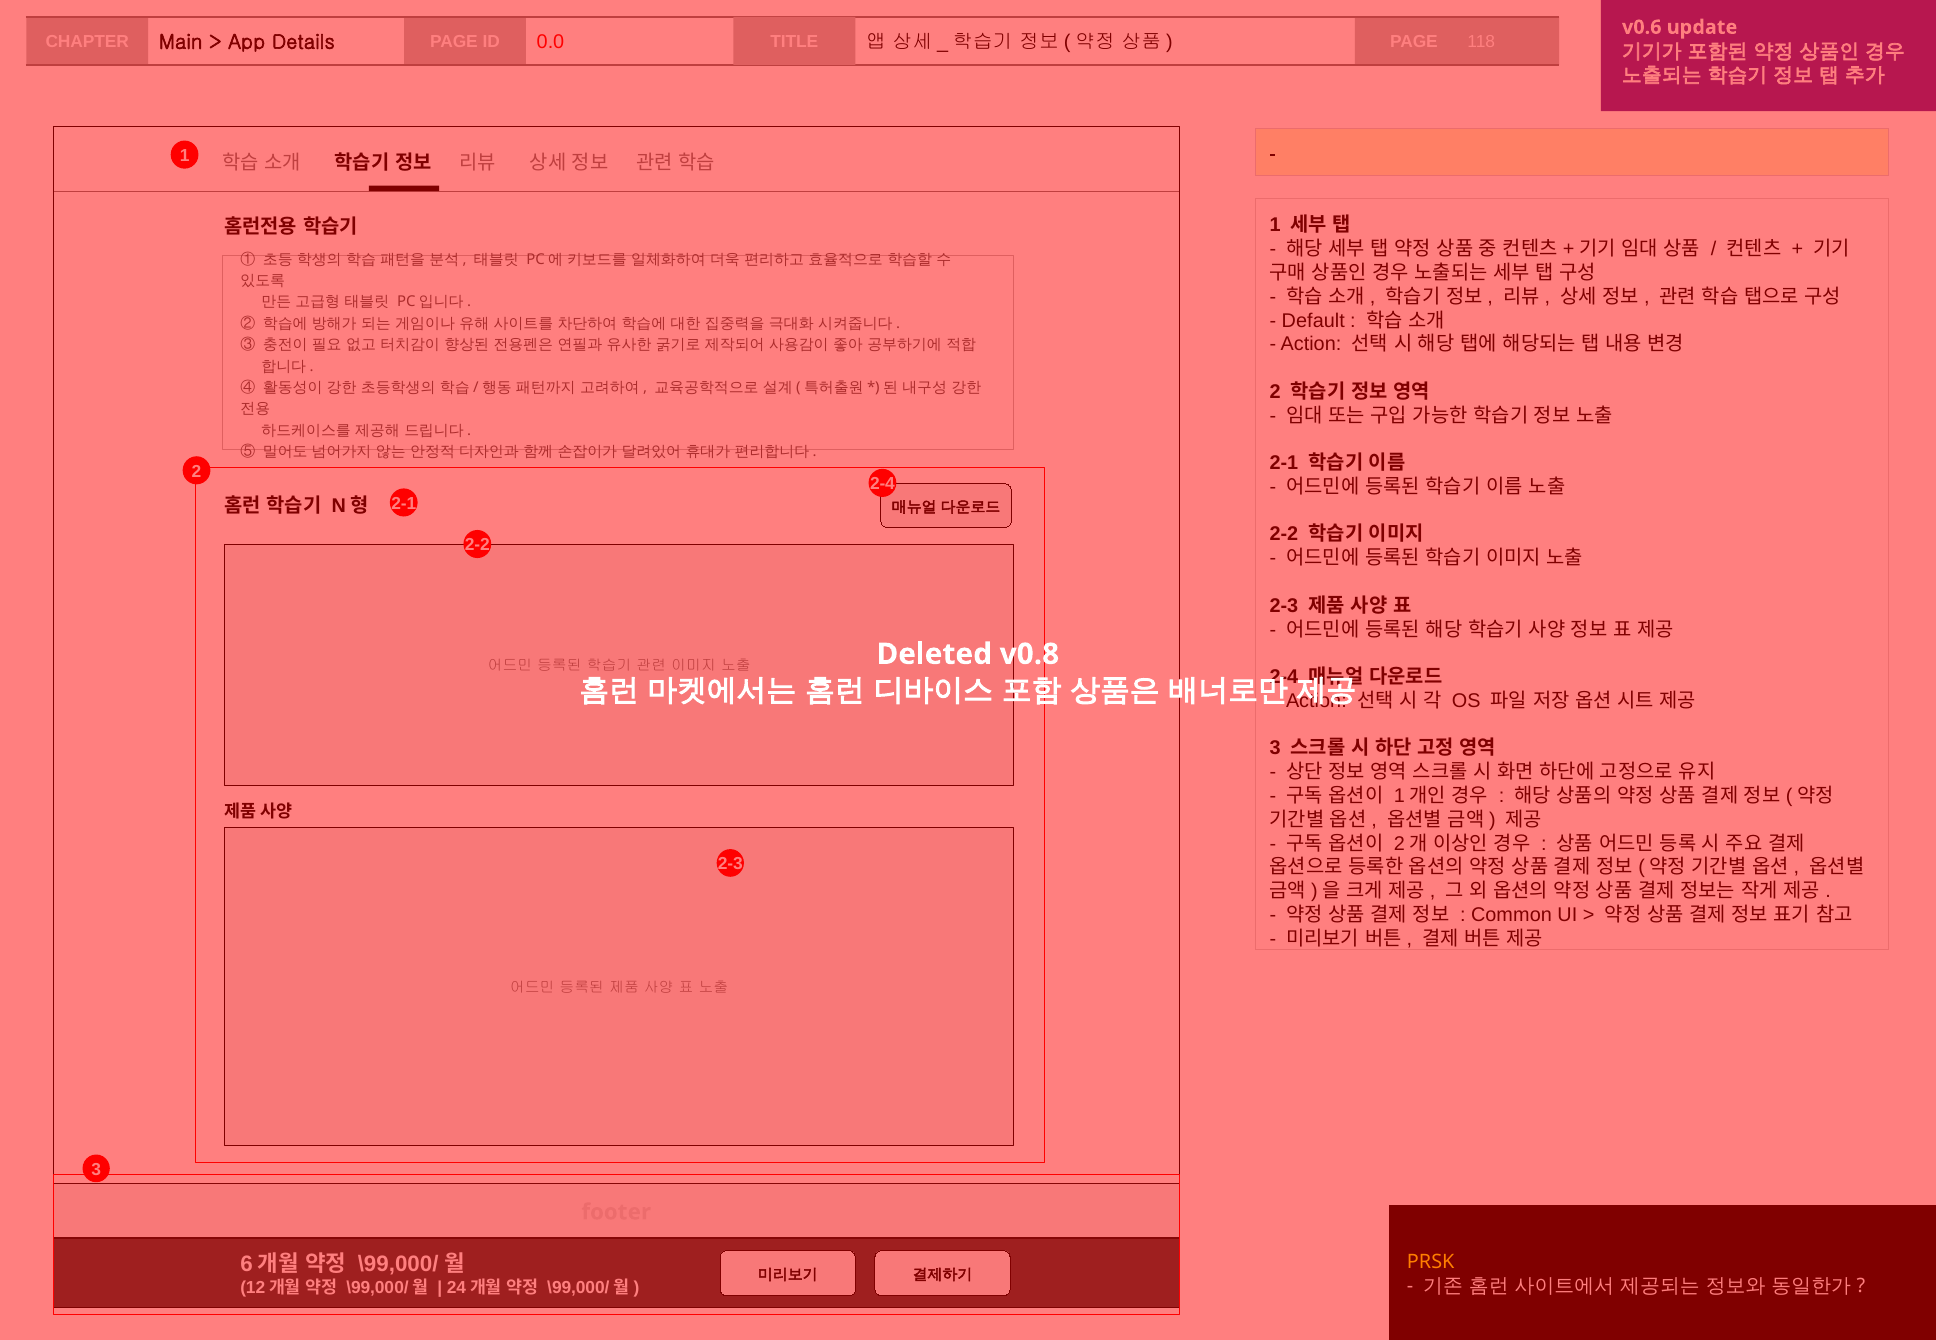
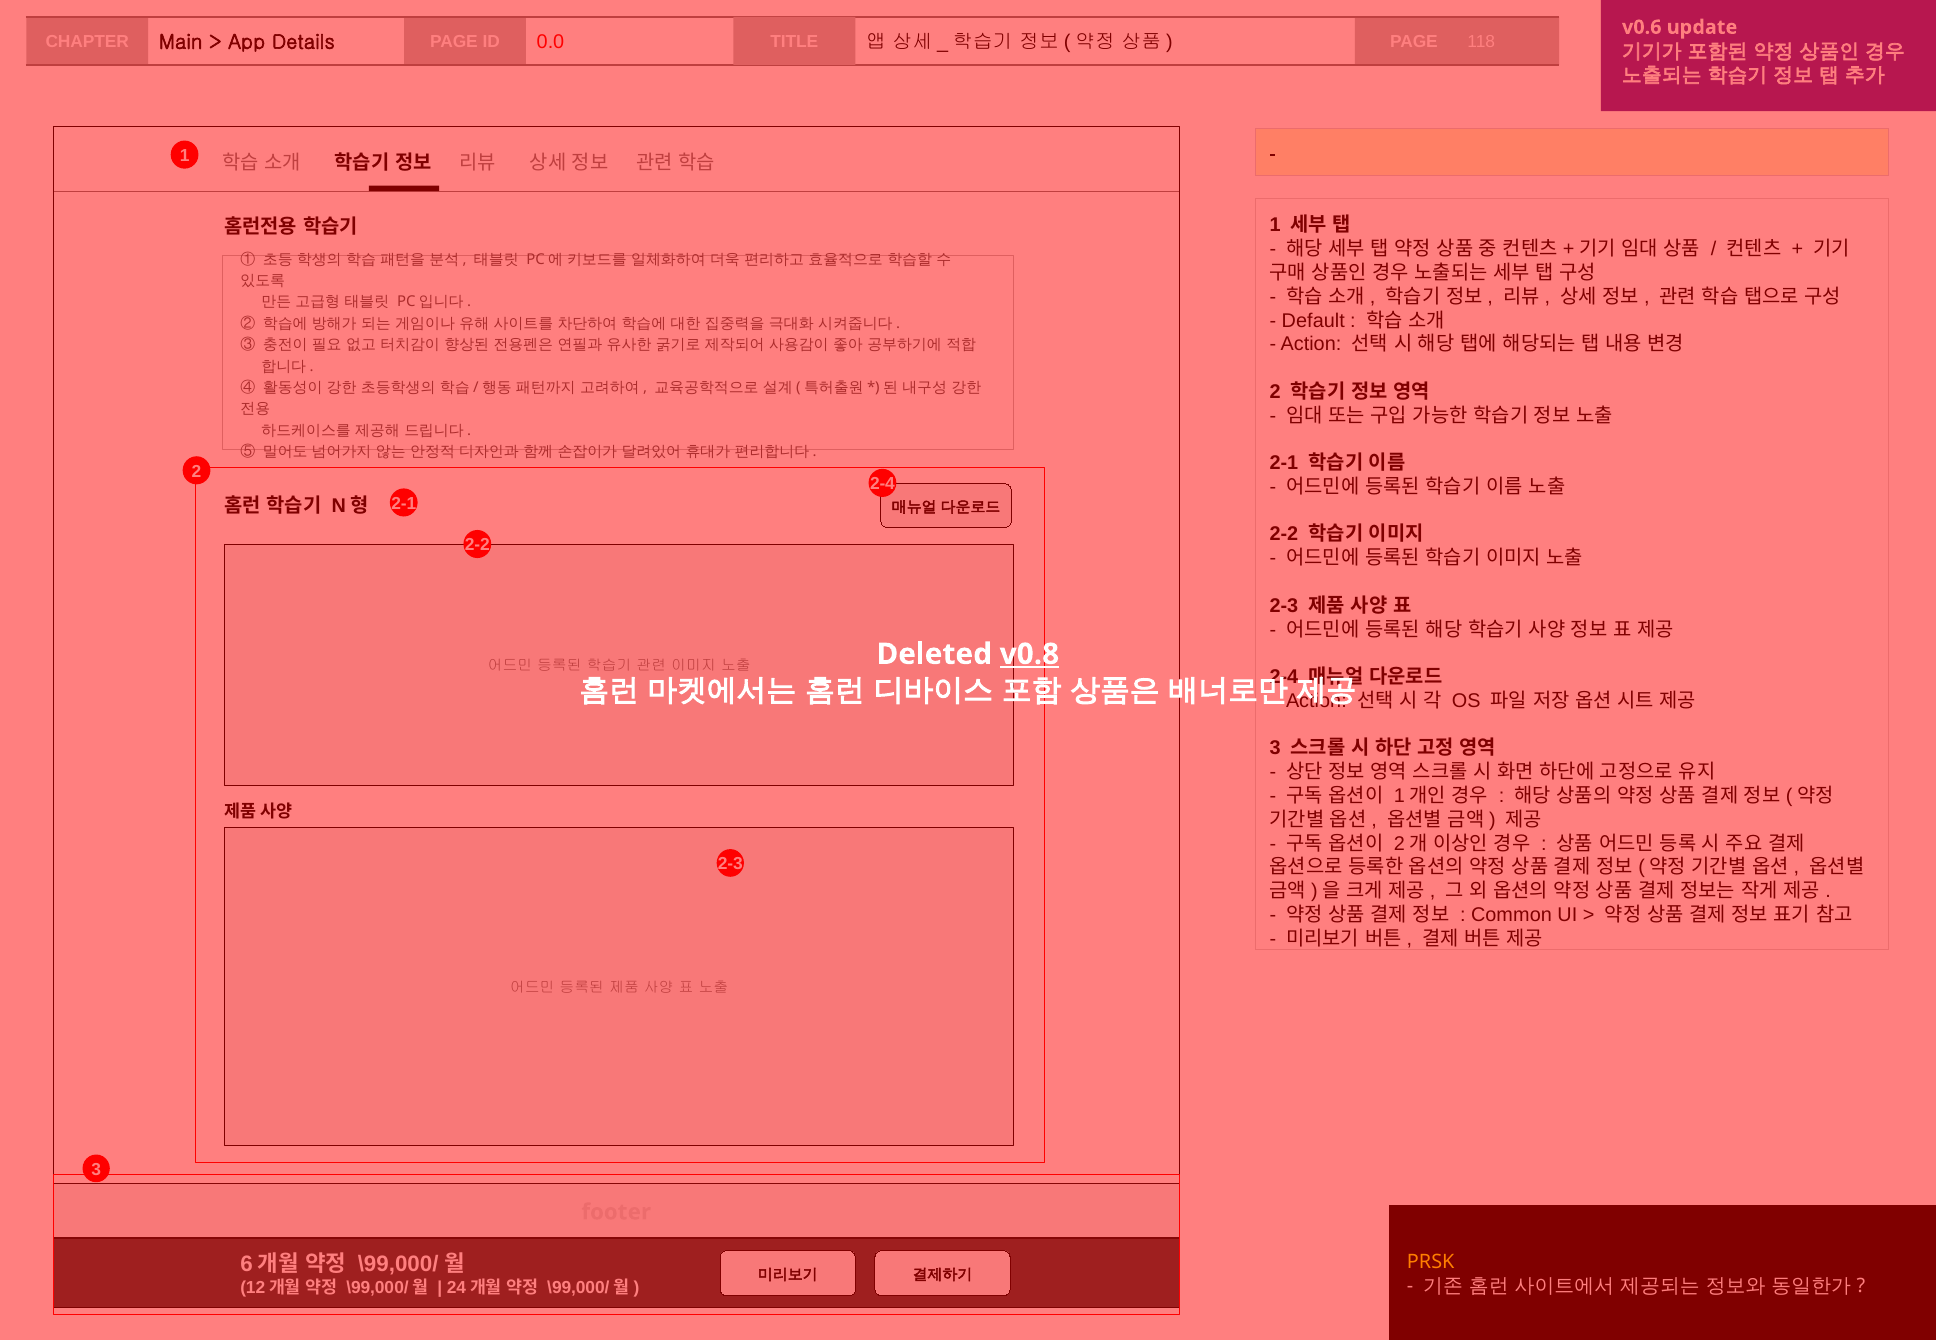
v0.8 underline: none -> present (1029, 654)
